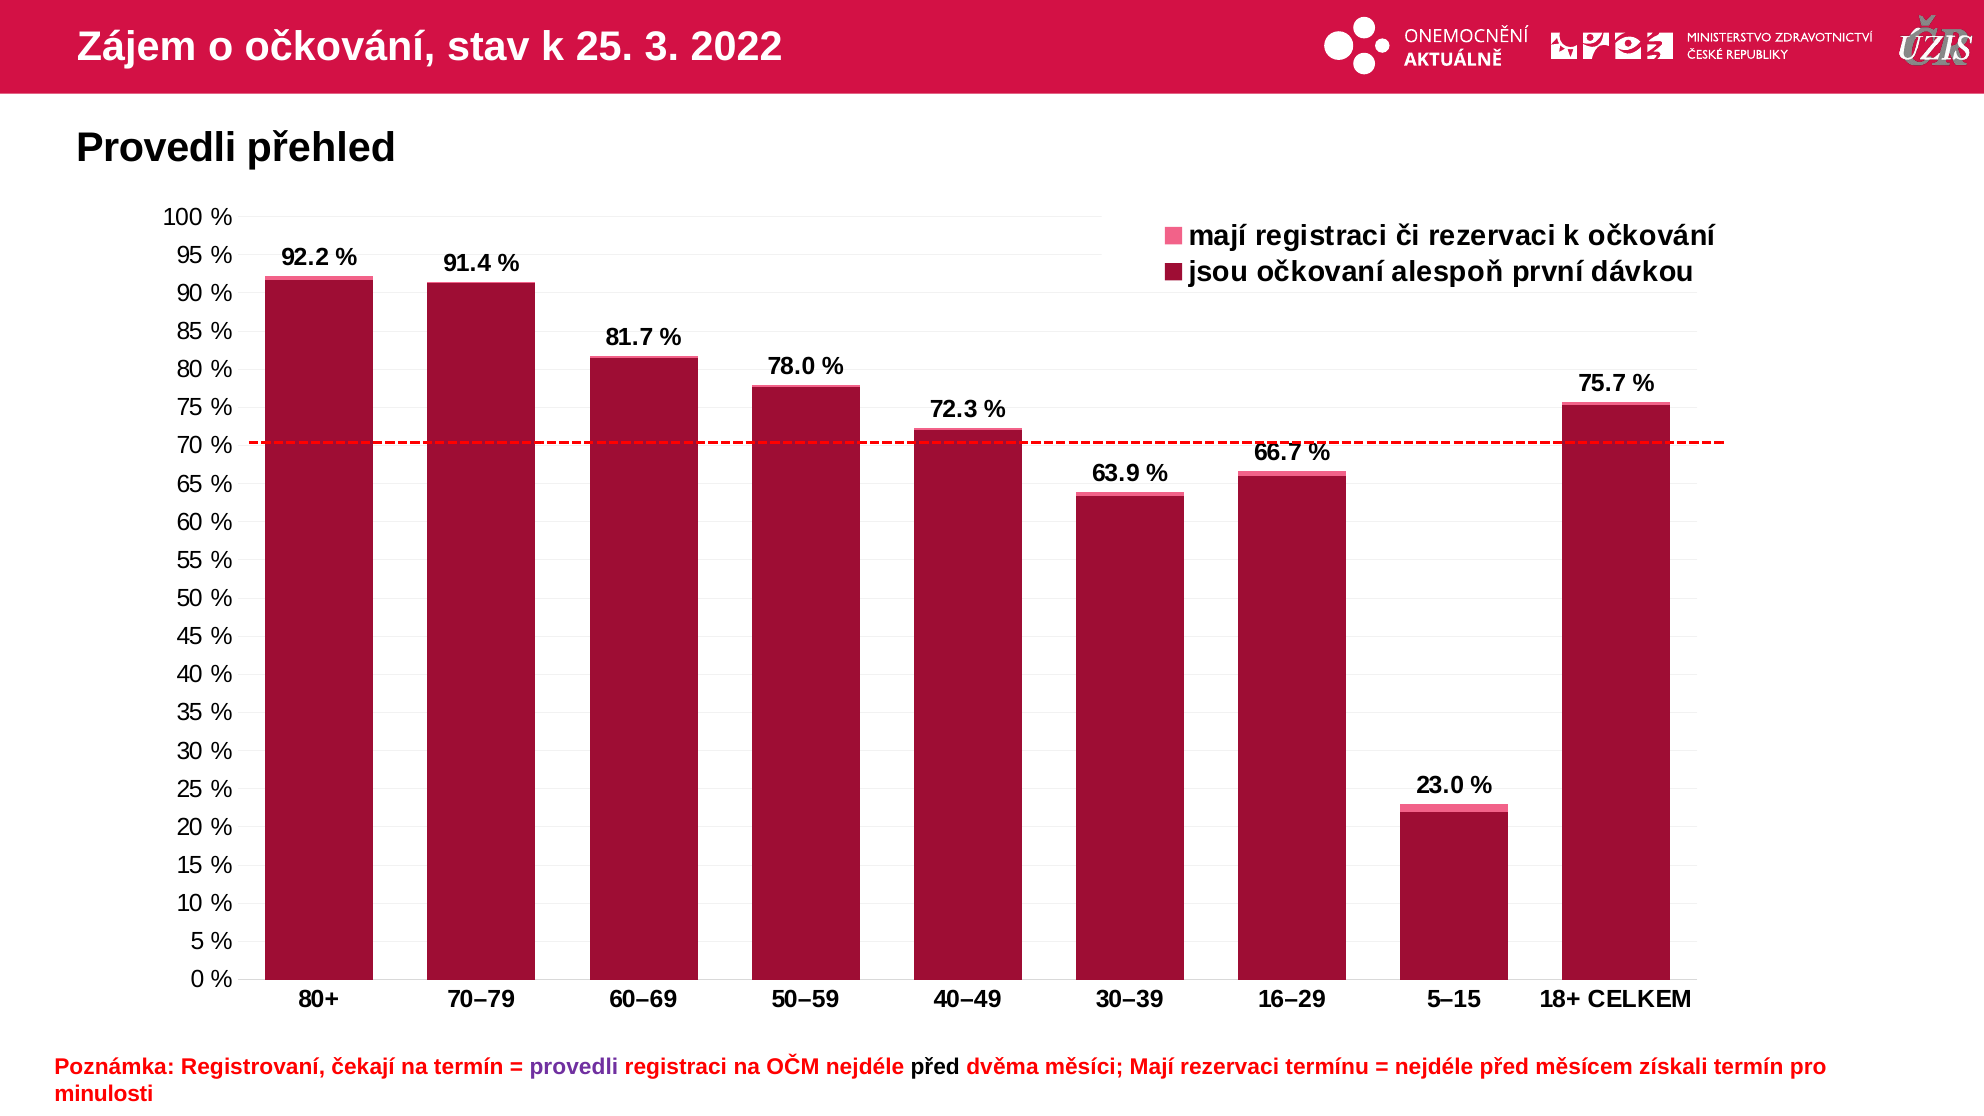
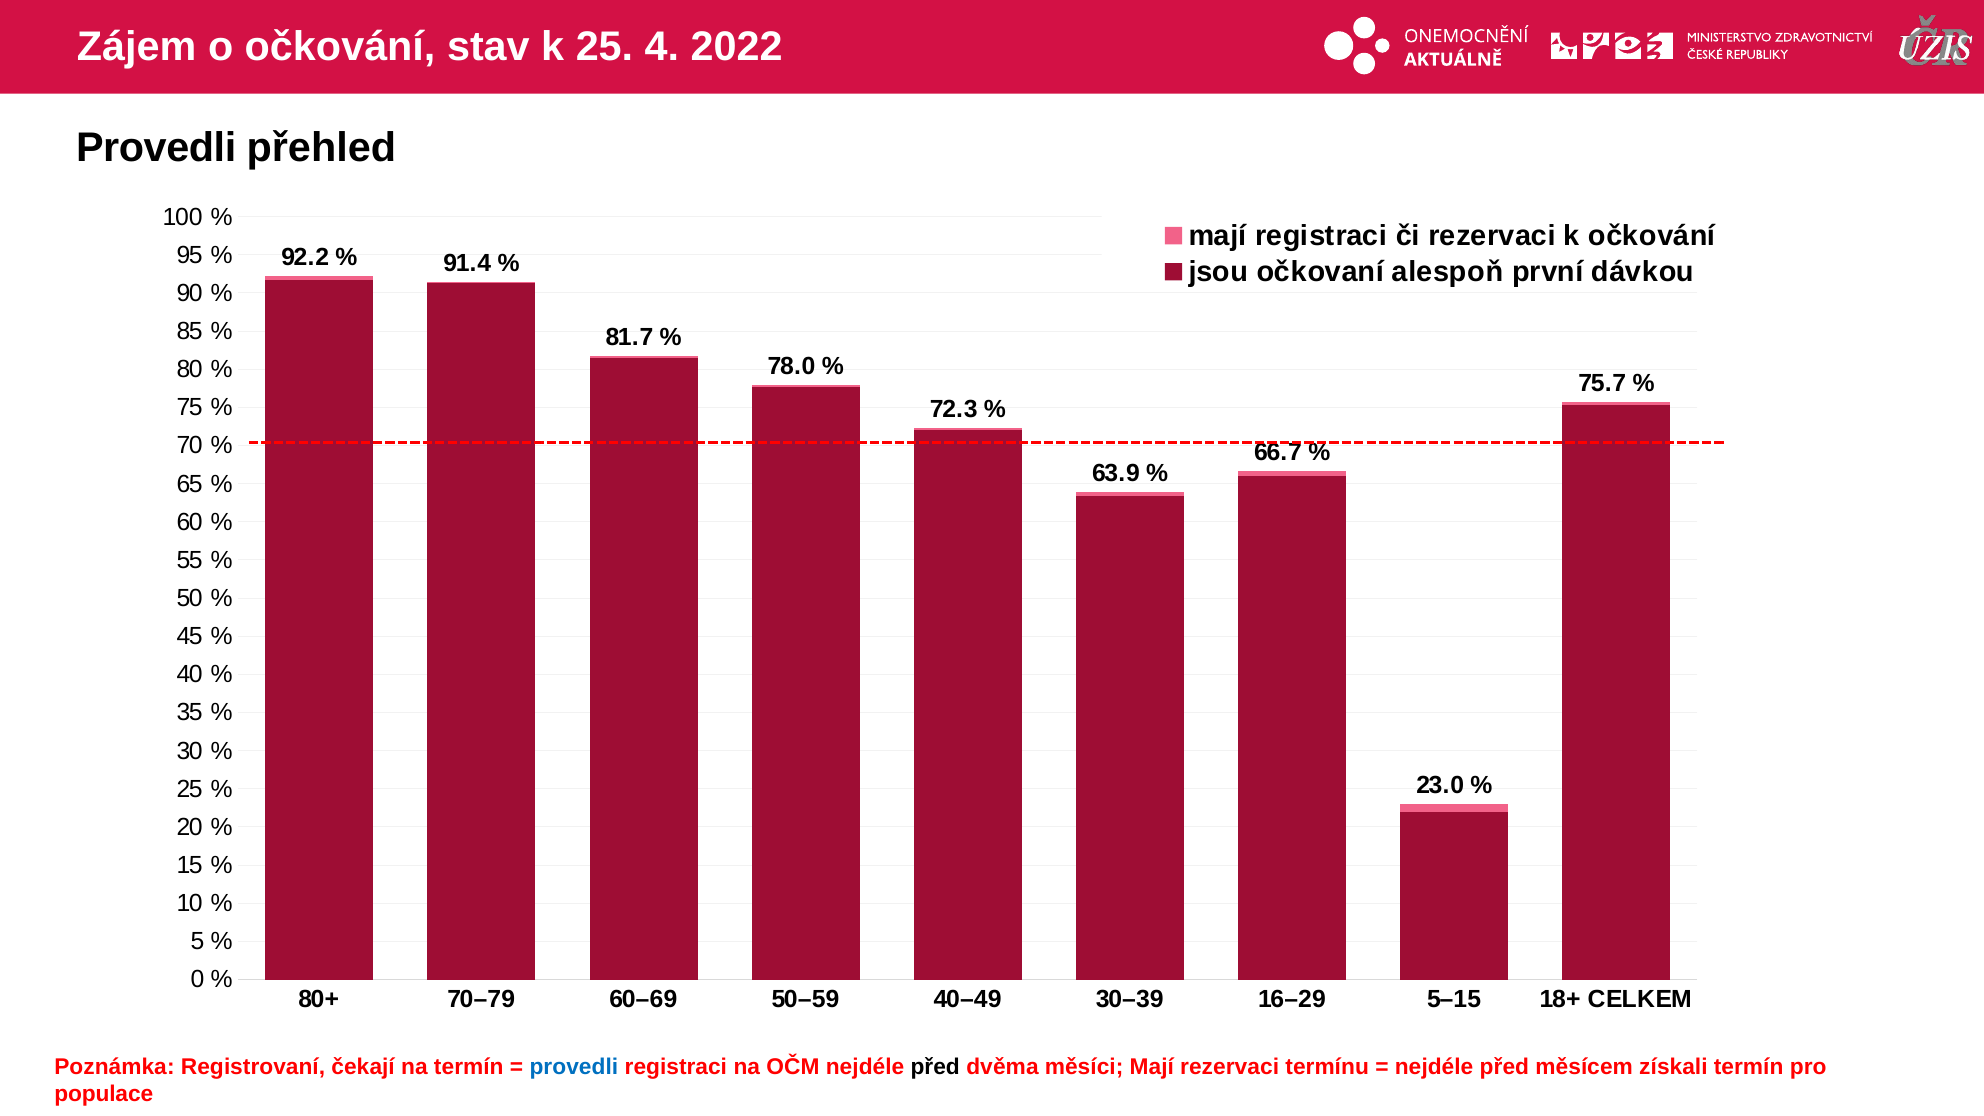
3: 3 -> 4 (662, 47)
provedli colour: purple -> blue (574, 1067)
minulosti: minulosti -> populace (104, 1094)
